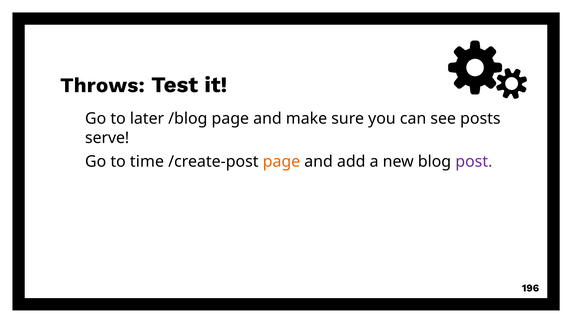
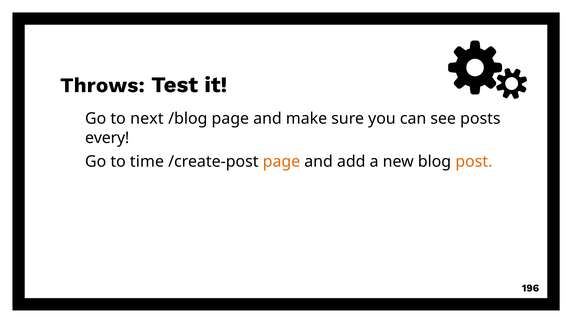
later: later -> next (147, 119)
serve: serve -> every (107, 138)
post colour: purple -> orange (474, 162)
